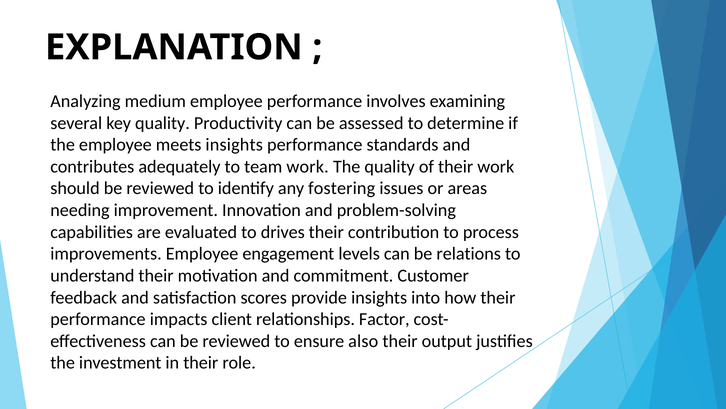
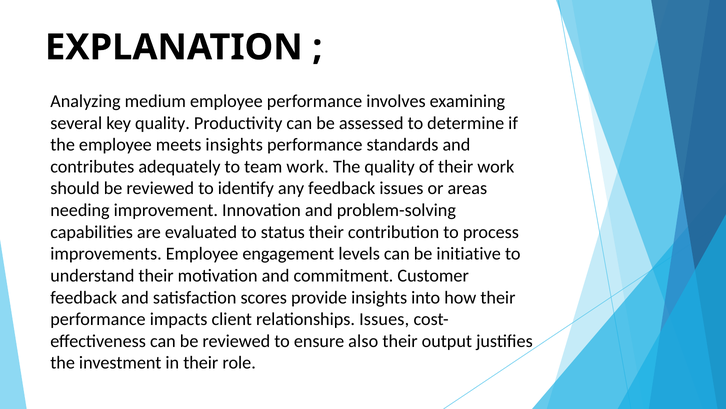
any fostering: fostering -> feedback (342, 188)
drives: drives -> status (283, 232)
relations: relations -> initiative (469, 254)
relationships Factor: Factor -> Issues (384, 319)
